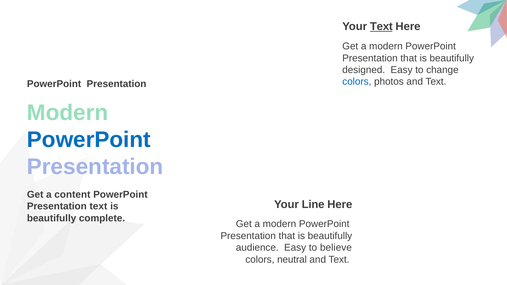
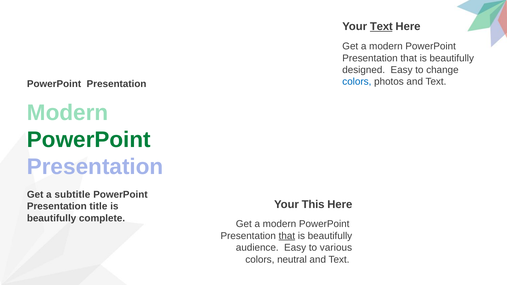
PowerPoint colour: blue -> green (89, 140)
content: content -> subtitle (72, 195)
Line: Line -> This (313, 205)
Presentation text: text -> title (98, 206)
that underline: none -> present (287, 236)
believe: believe -> various (336, 248)
